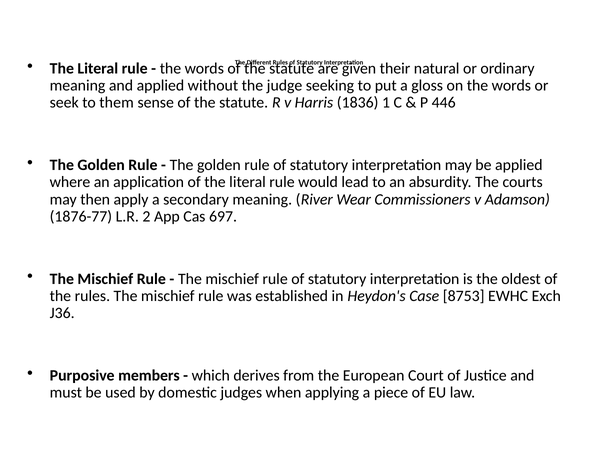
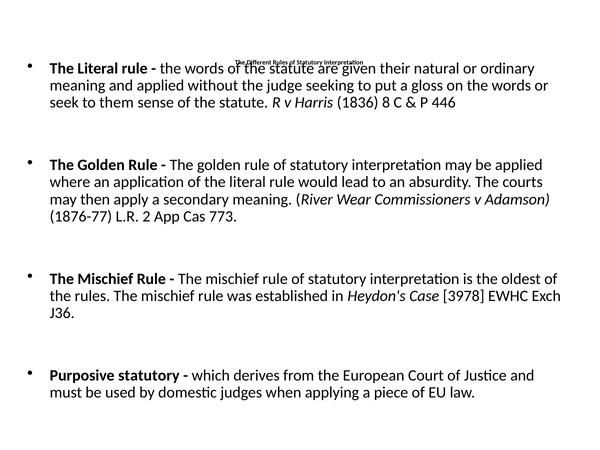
1: 1 -> 8 (386, 103)
697: 697 -> 773 (223, 216)
8753: 8753 -> 3978 (464, 296)
Purposive members: members -> statutory (149, 376)
